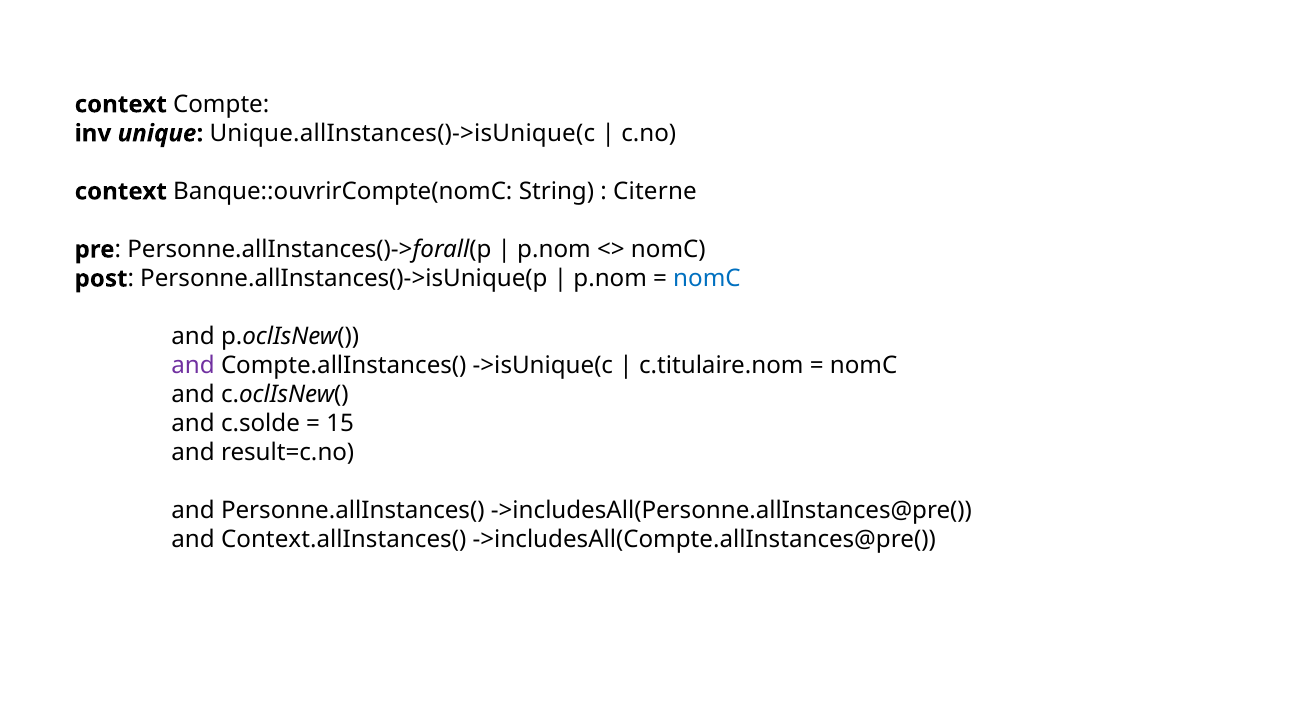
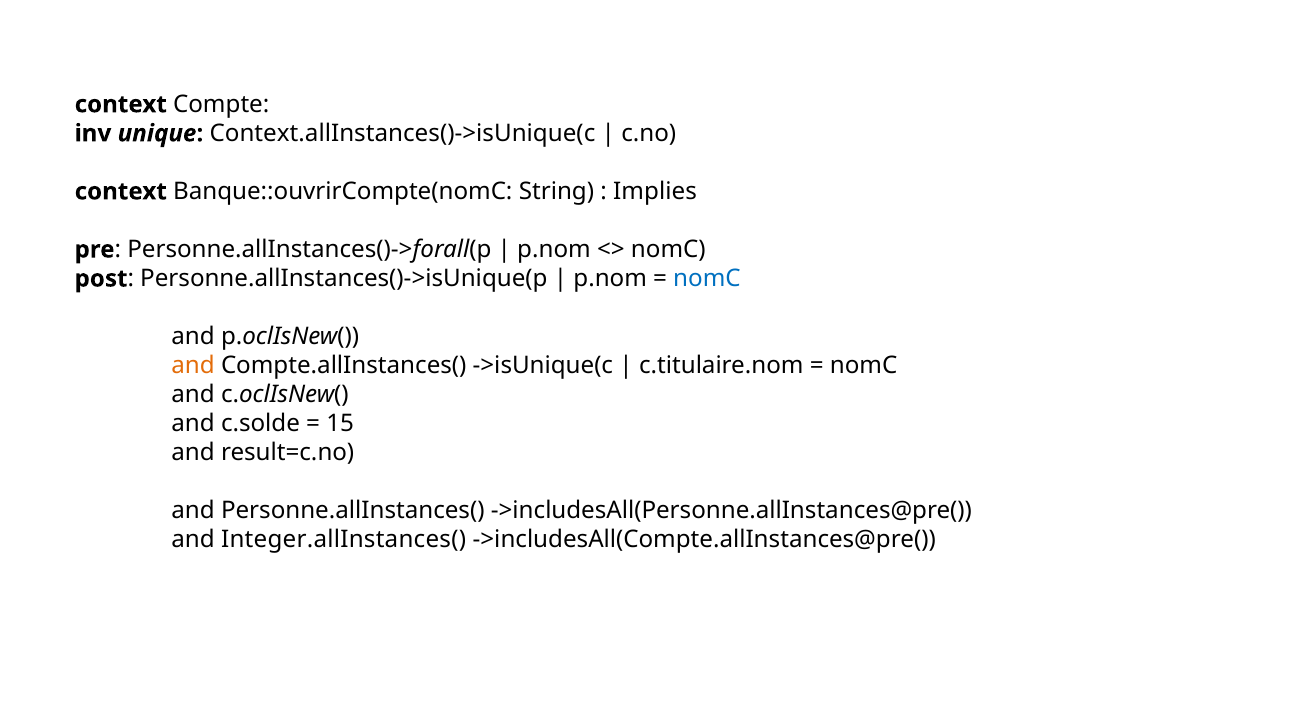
Unique.allInstances()->isUnique(c: Unique.allInstances()->isUnique(c -> Context.allInstances()->isUnique(c (402, 133)
Citerne: Citerne -> Implies (655, 191)
and colour: purple -> orange (193, 365)
Context.allInstances(: Context.allInstances( -> Integer.allInstances( (344, 540)
